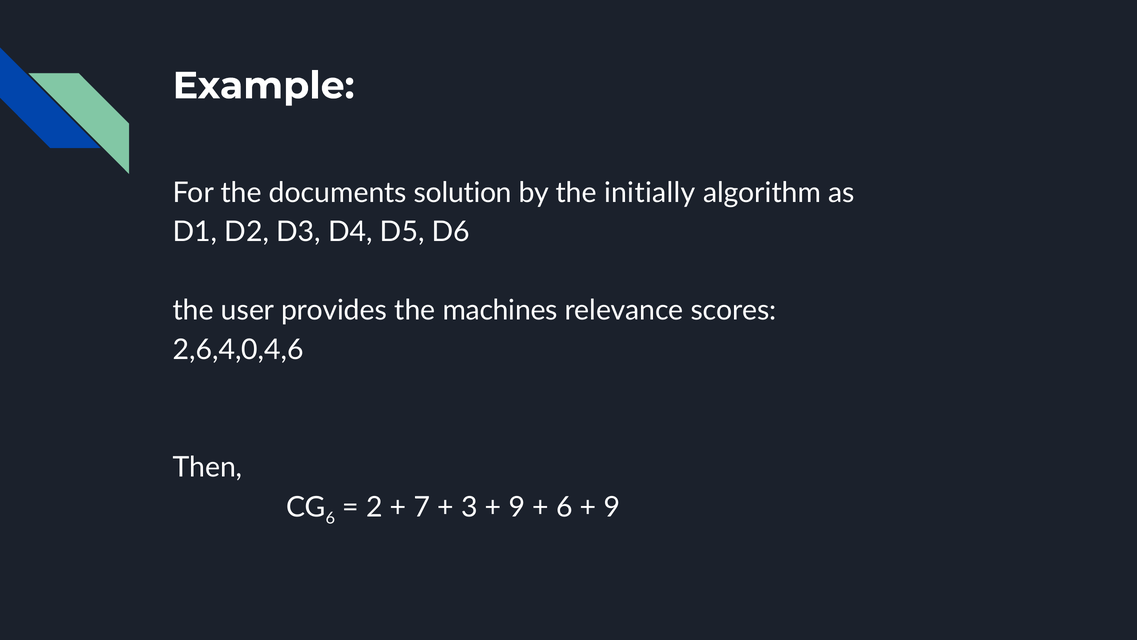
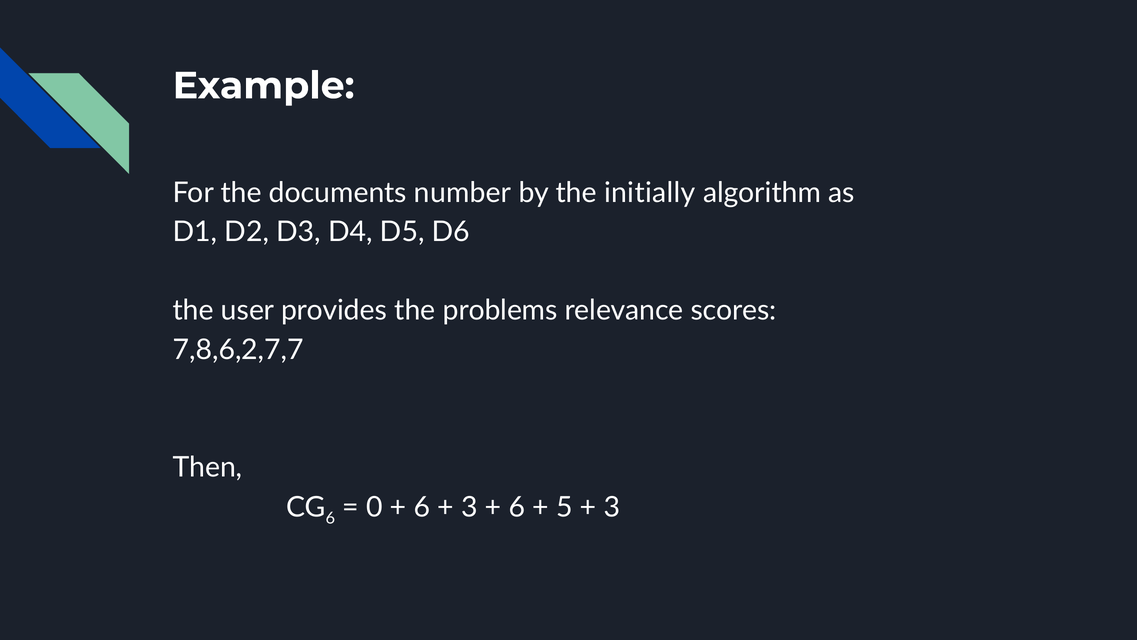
solution: solution -> number (463, 193)
machines: machines -> problems (500, 310)
2,6,4,0,4,6: 2,6,4,0,4,6 -> 7,8,6,2,7,7 (238, 349)
2: 2 -> 0 (374, 507)
7: 7 -> 6 (422, 507)
9: 9 -> 6 (517, 507)
6: 6 -> 5 (564, 507)
9: 9 -> 3 (612, 507)
